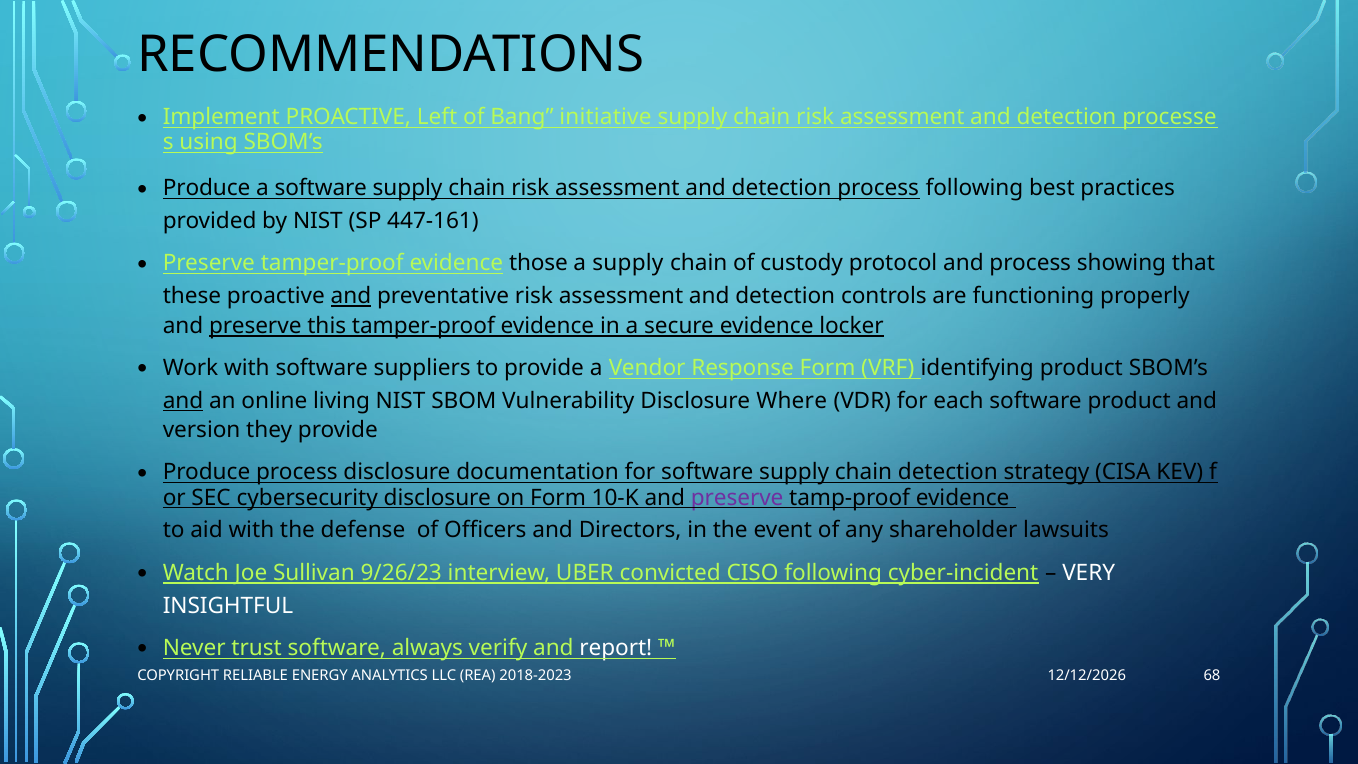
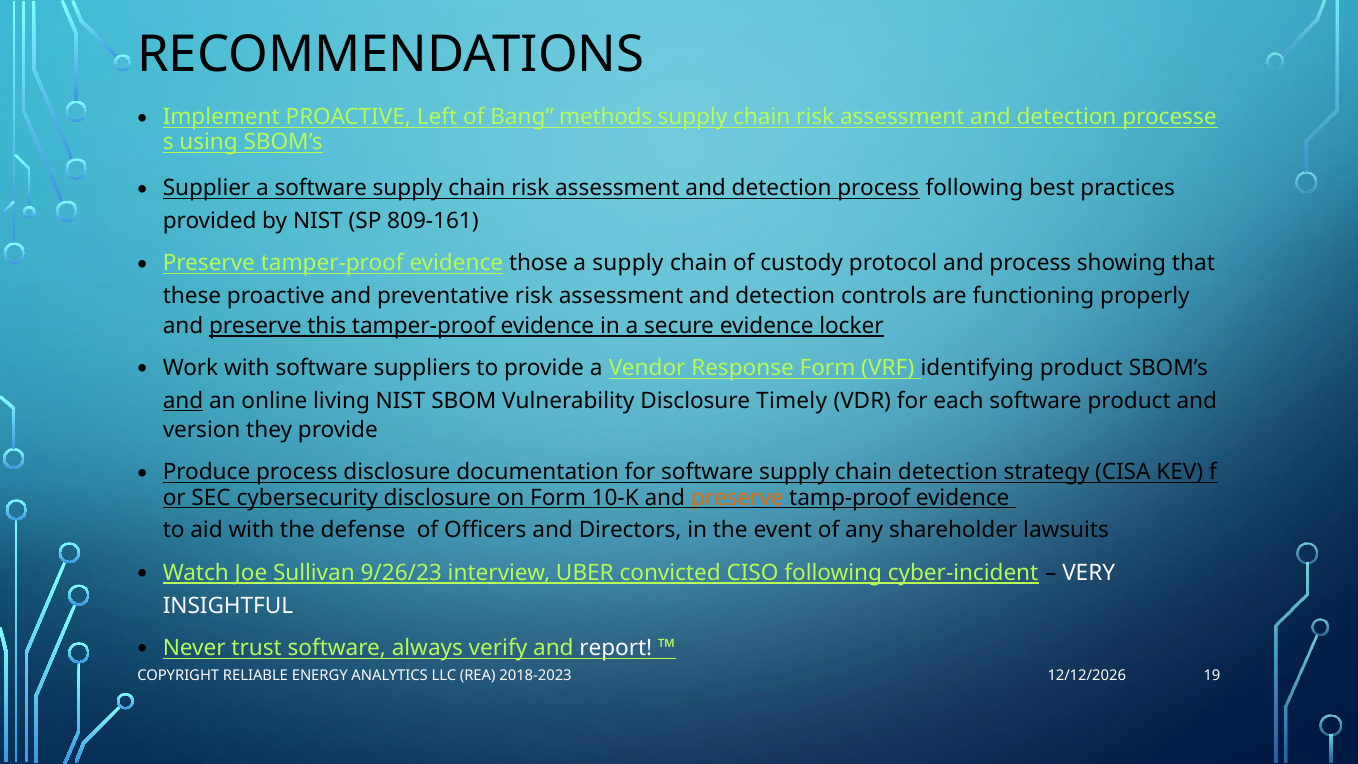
initiative: initiative -> methods (606, 117)
Produce: Produce -> Supplier (207, 188)
447-161: 447-161 -> 809-161 (433, 221)
and underline: present -> none (351, 296)
Where: Where -> Timely (792, 401)
preserve colour: purple -> orange (737, 497)
68: 68 -> 19 (1212, 675)
